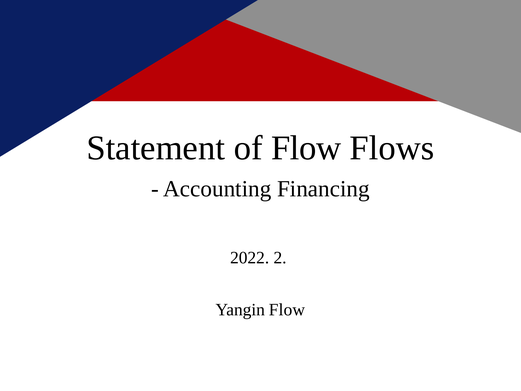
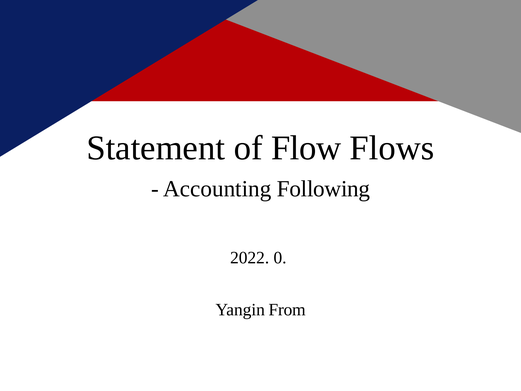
Financing: Financing -> Following (324, 189)
2: 2 -> 0 (280, 258)
Yangin Flow: Flow -> From (287, 310)
